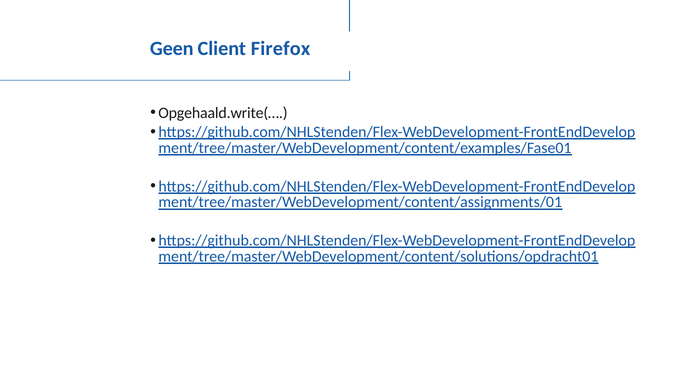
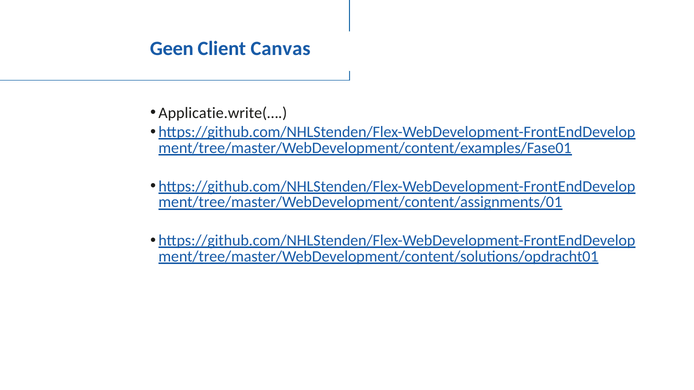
Firefox: Firefox -> Canvas (281, 49)
Opgehaald.write(…: Opgehaald.write(… -> Applicatie.write(… (223, 113)
